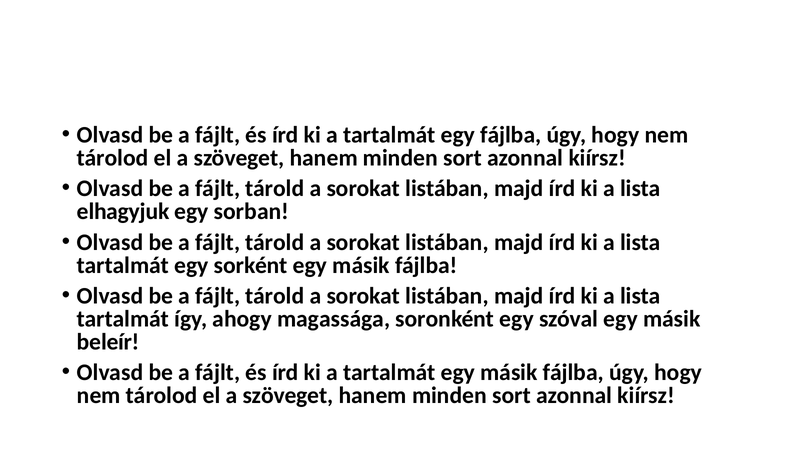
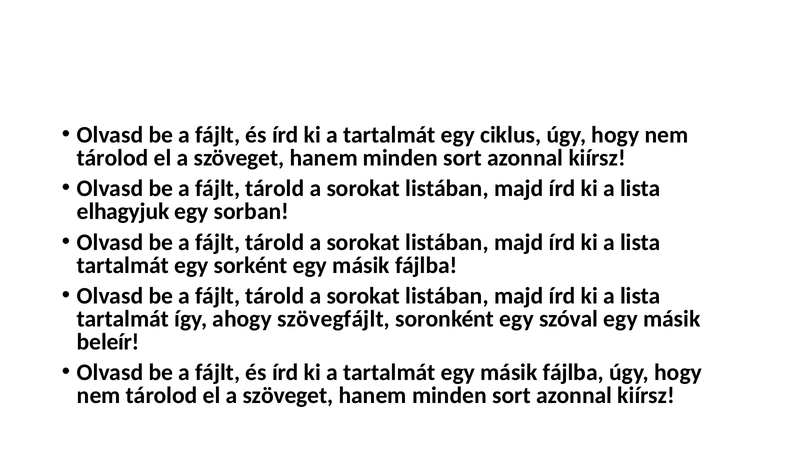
egy fájlba: fájlba -> ciklus (511, 135)
magassága: magassága -> szövegfájlt (334, 319)
